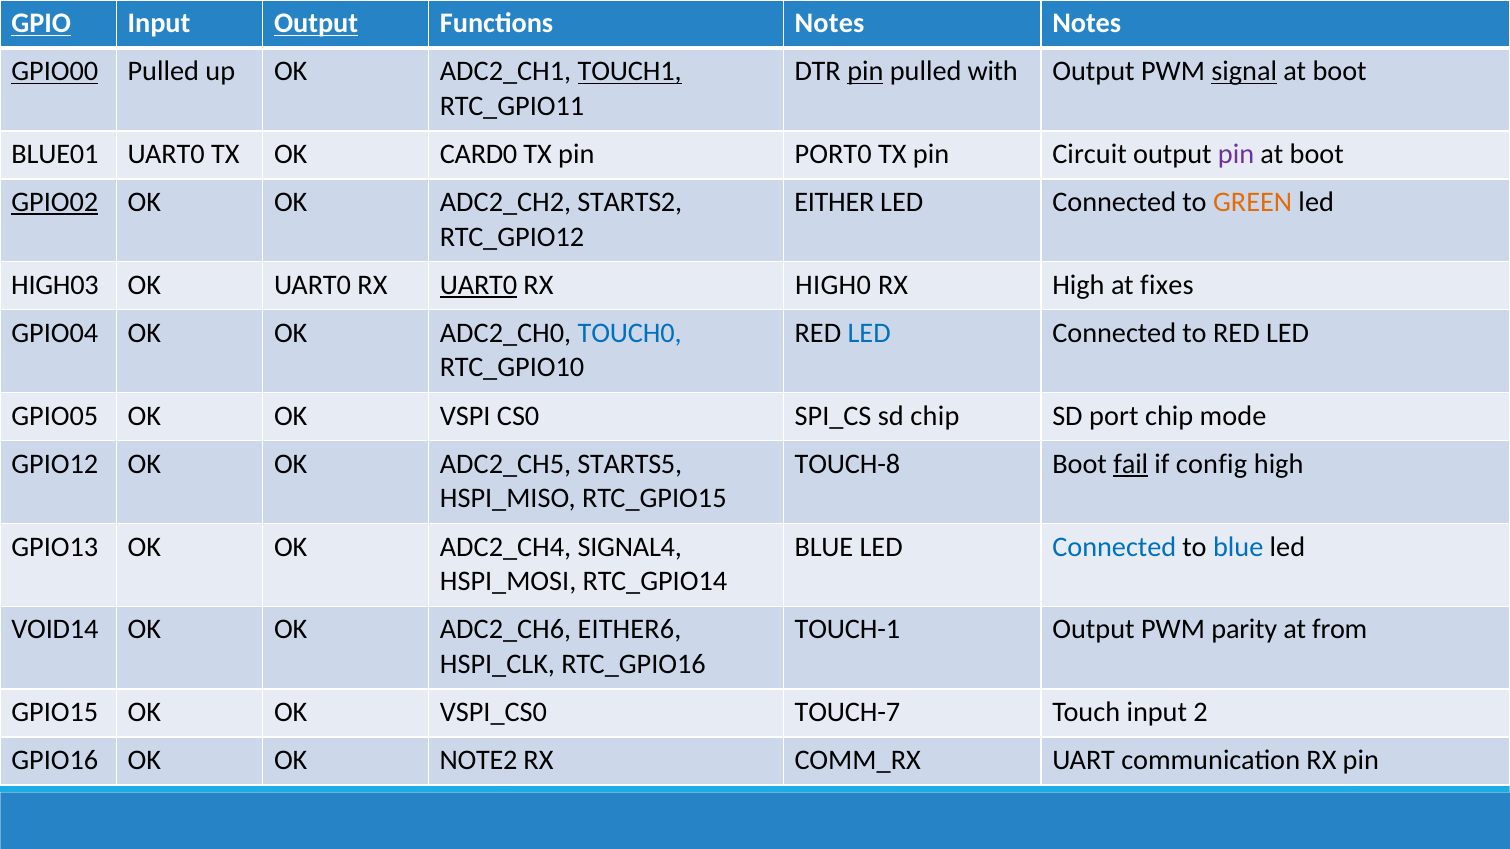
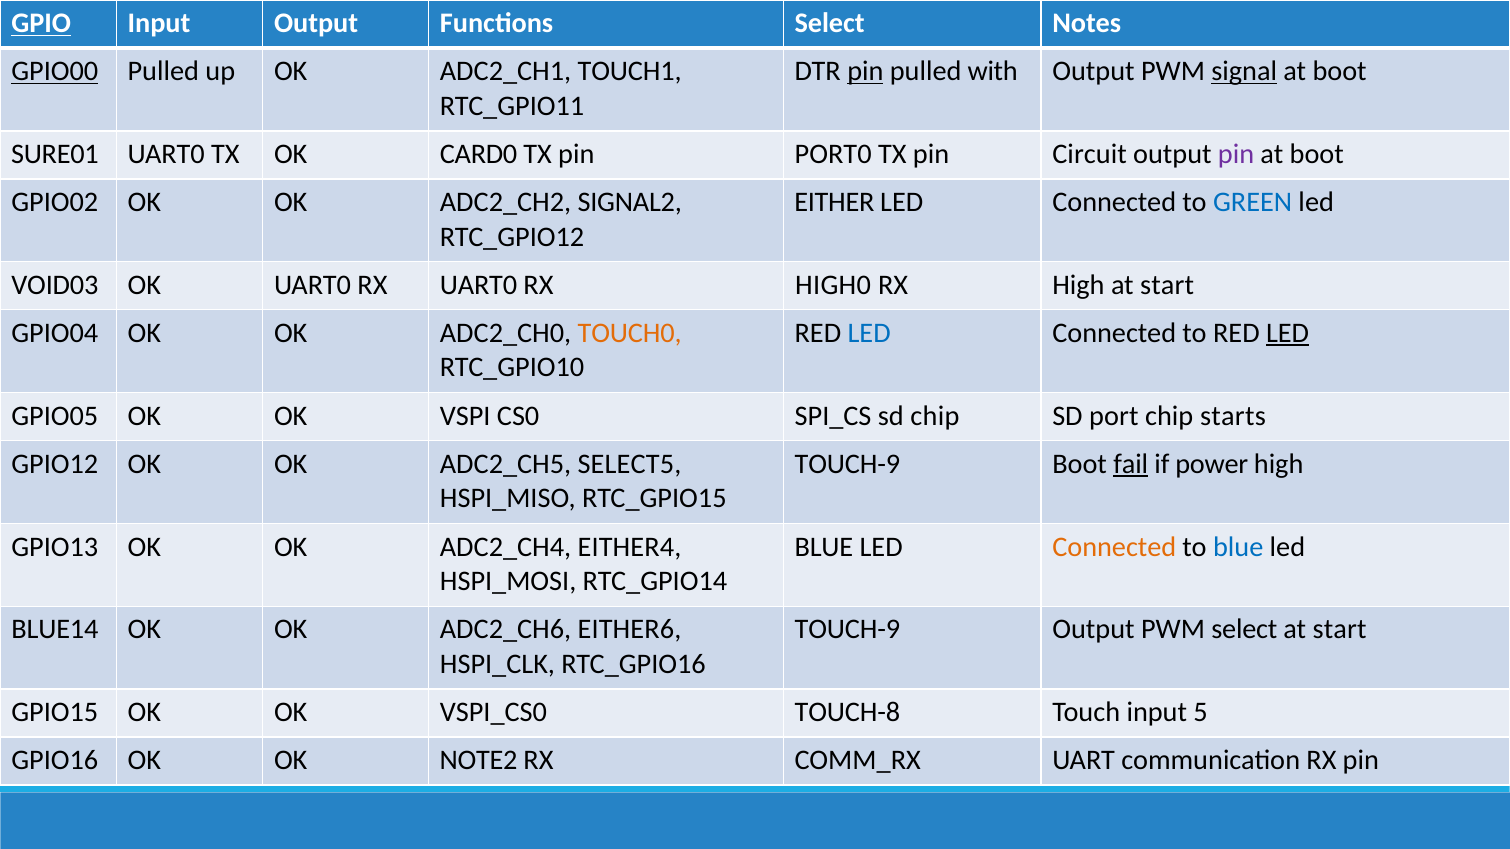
Output underline: present -> none (316, 23)
Functions Notes: Notes -> Select (830, 23)
TOUCH1 underline: present -> none (630, 71)
BLUE01: BLUE01 -> SURE01 (55, 154)
GPIO02 underline: present -> none (55, 202)
STARTS2: STARTS2 -> SIGNAL2 (630, 202)
GREEN colour: orange -> blue (1253, 202)
HIGH03: HIGH03 -> VOID03 (55, 285)
UART0 underline: present -> none (479, 285)
High at fixes: fixes -> start (1167, 285)
TOUCH0 colour: blue -> orange (630, 333)
LED underline: none -> present (1288, 333)
mode: mode -> starts (1233, 416)
STARTS5: STARTS5 -> SELECT5 (630, 464)
TOUCH-8: TOUCH-8 -> TOUCH-9 (847, 464)
config: config -> power (1212, 464)
SIGNAL4: SIGNAL4 -> EITHER4 (630, 547)
Connected colour: blue -> orange (1114, 547)
VOID14: VOID14 -> BLUE14 (55, 630)
TOUCH-1: TOUCH-1 -> TOUCH-9 (847, 630)
PWM parity: parity -> select (1244, 630)
from: from -> start (1340, 630)
TOUCH-7: TOUCH-7 -> TOUCH-8 (847, 713)
2: 2 -> 5 (1201, 713)
